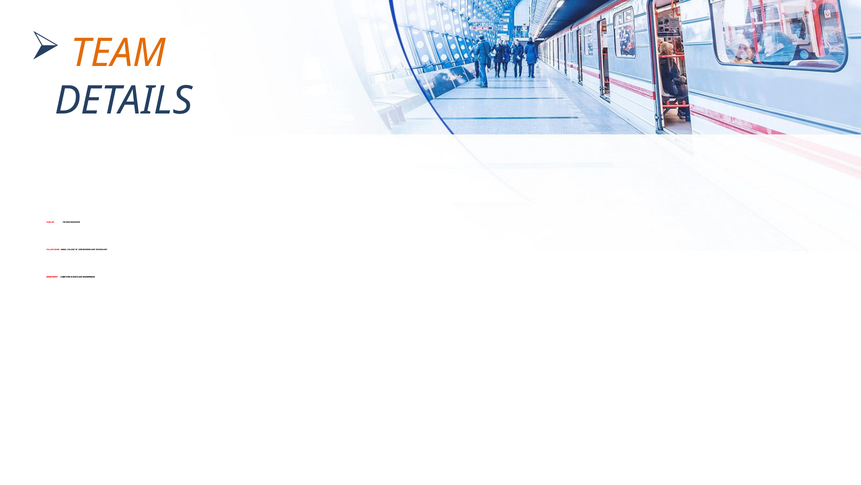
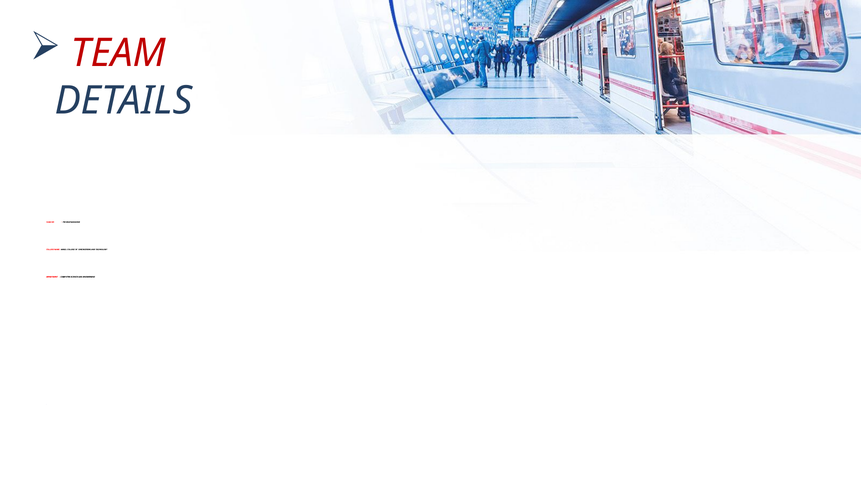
TEAM colour: orange -> red (118, 53)
